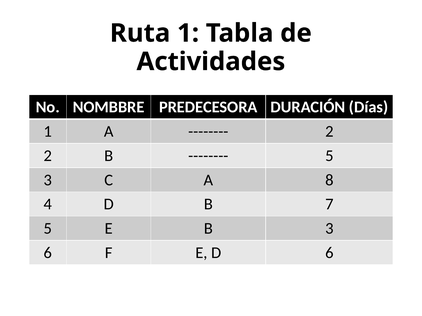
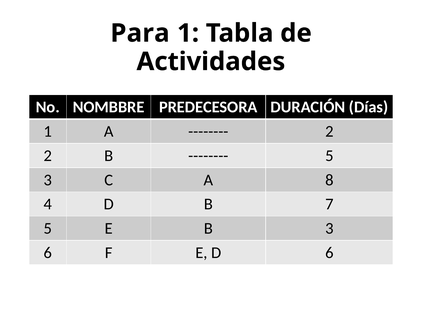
Ruta: Ruta -> Para (140, 33)
